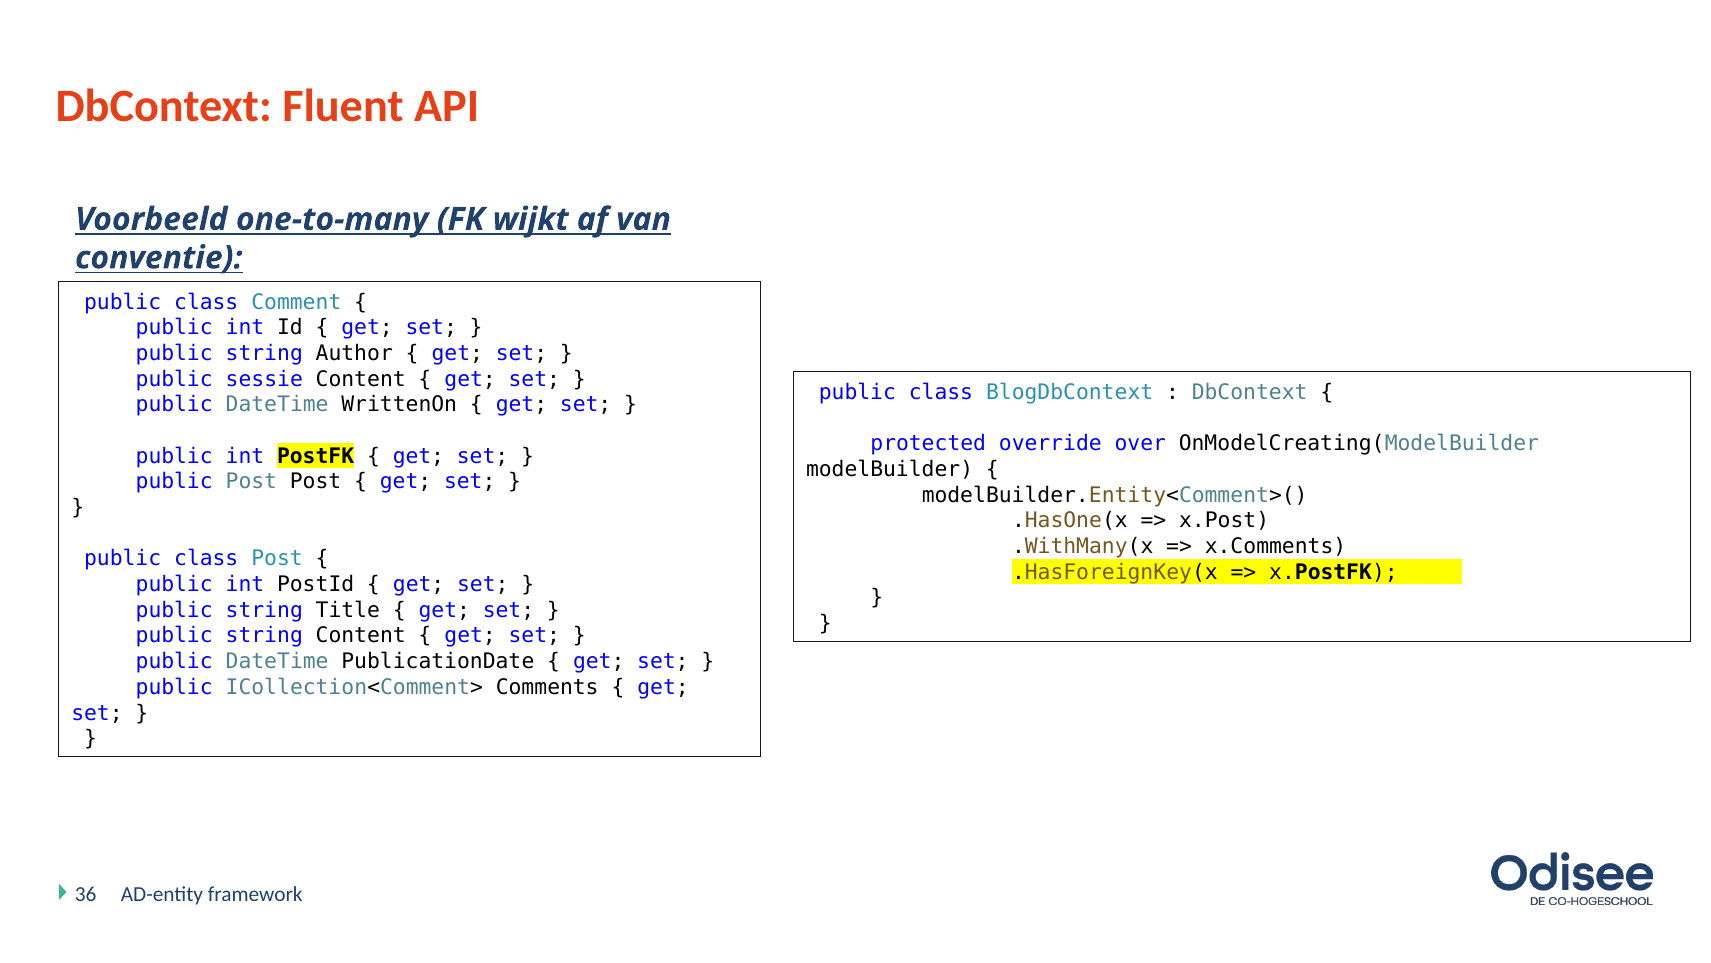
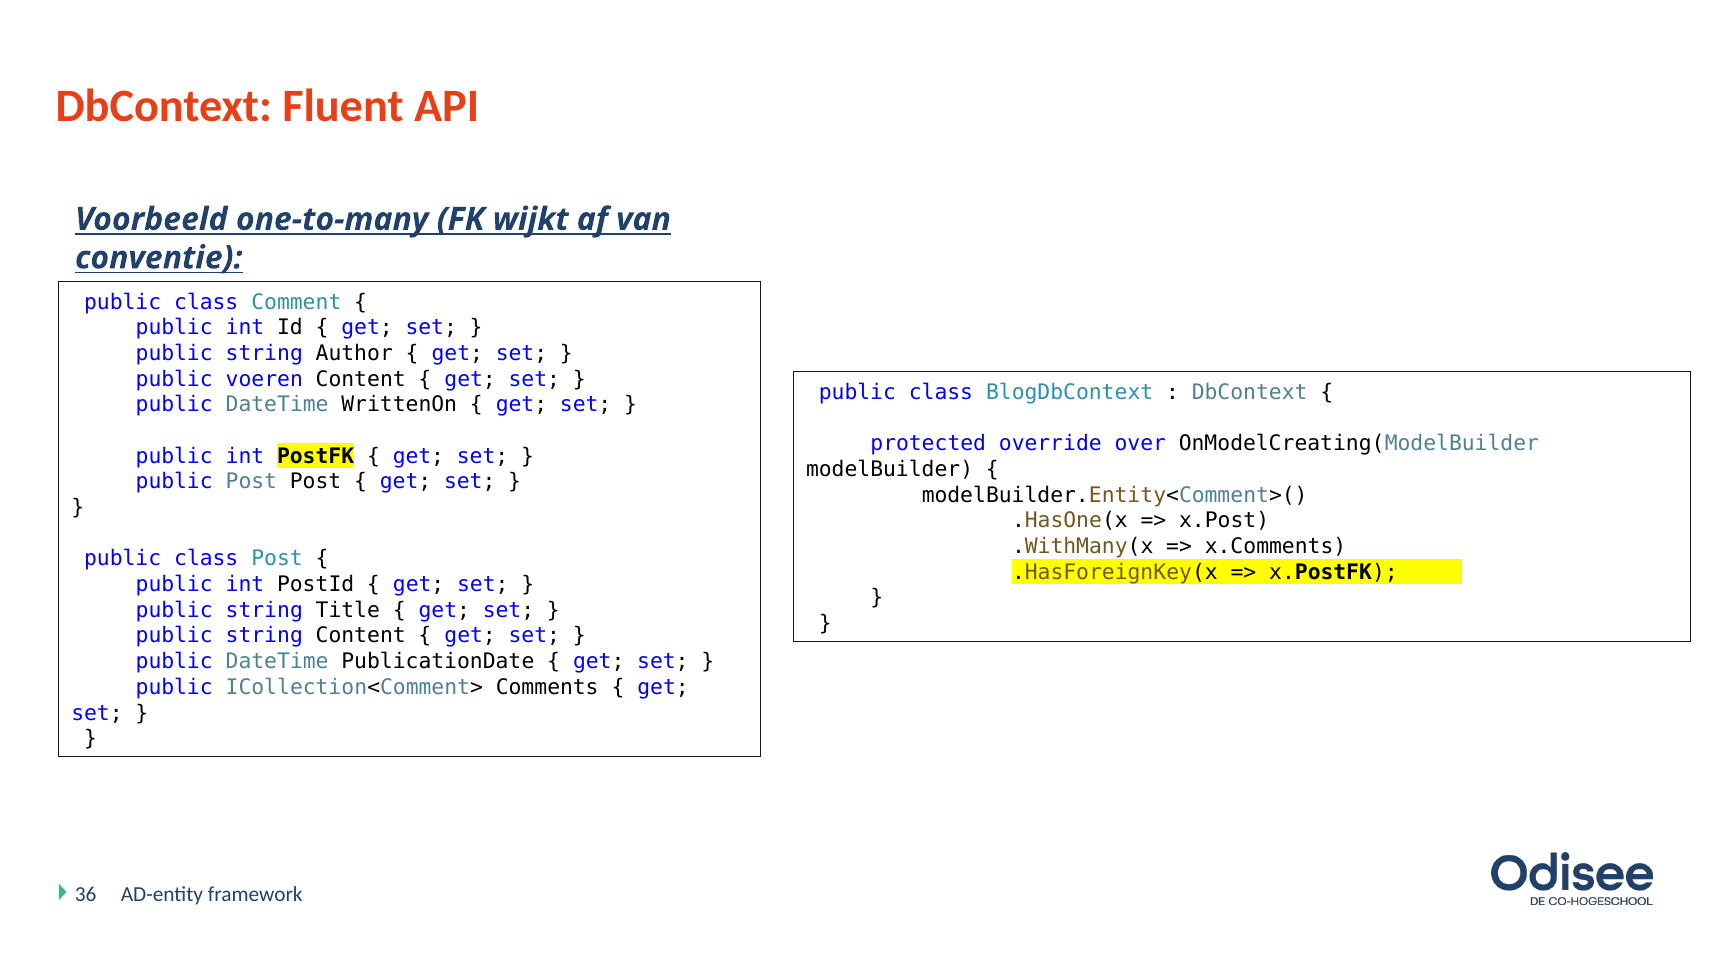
sessie: sessie -> voeren (264, 379)
